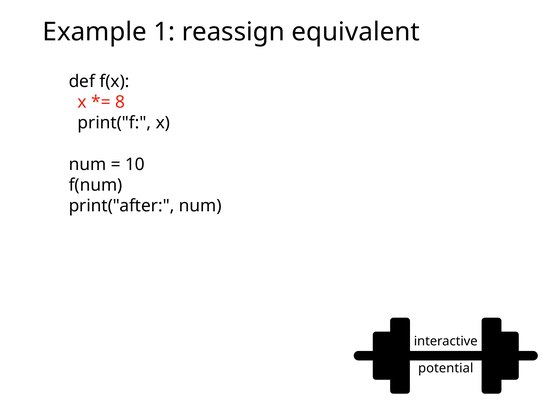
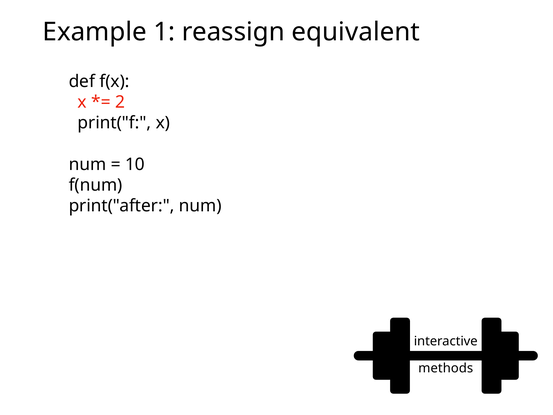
8: 8 -> 2 (120, 102)
potential: potential -> methods (446, 368)
